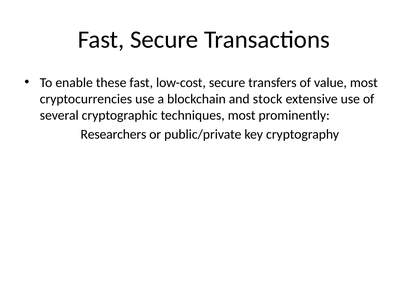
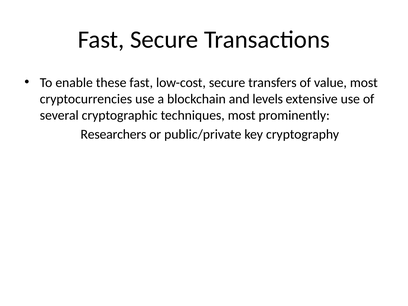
stock: stock -> levels (268, 99)
